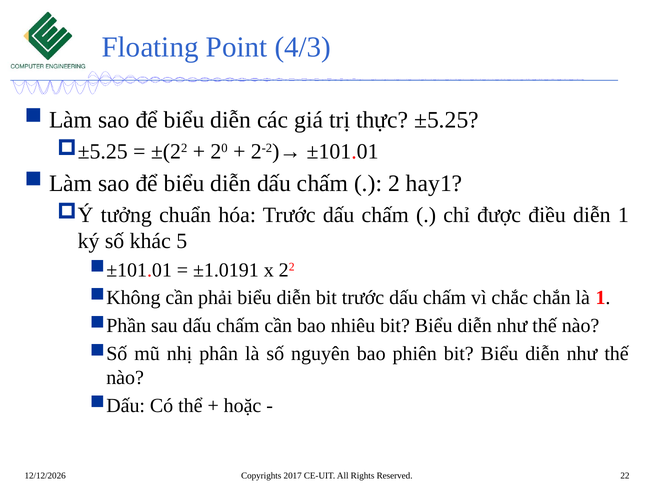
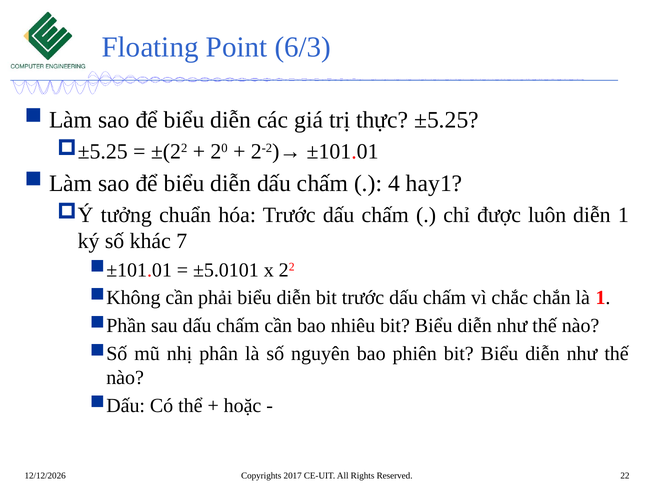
4/3: 4/3 -> 6/3 (303, 47)
2: 2 -> 4 (394, 184)
điều: điều -> luôn (547, 215)
5: 5 -> 7 (182, 241)
±1.0191: ±1.0191 -> ±5.0101 (226, 270)
